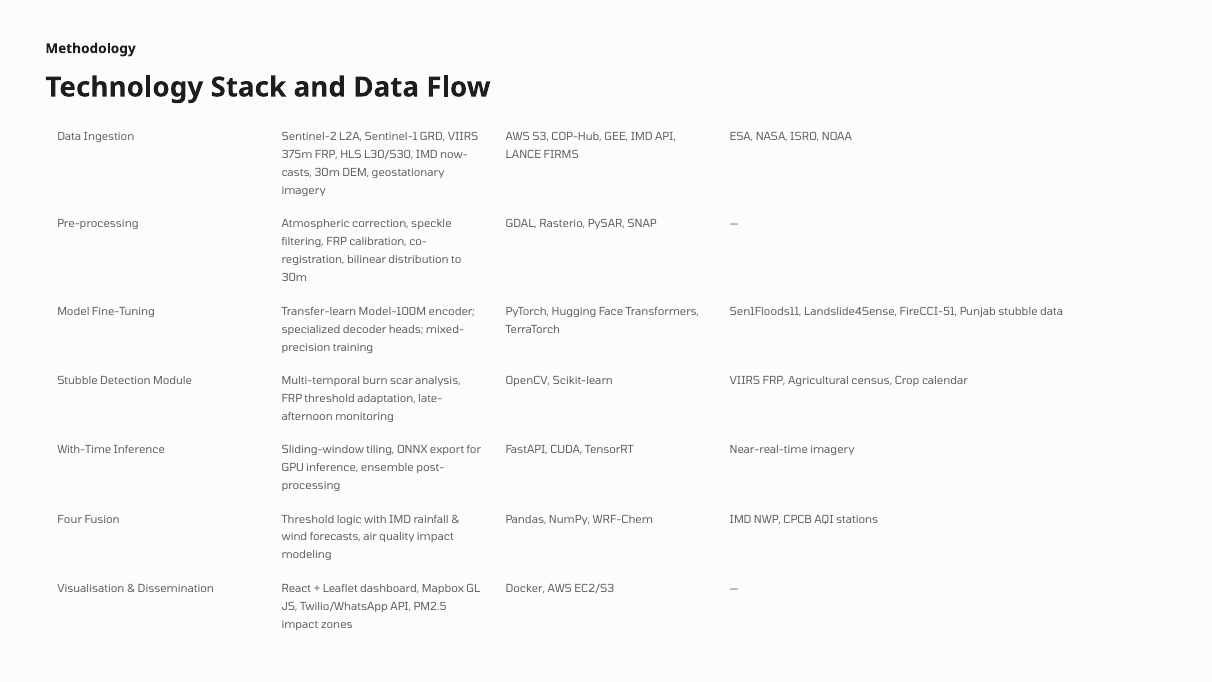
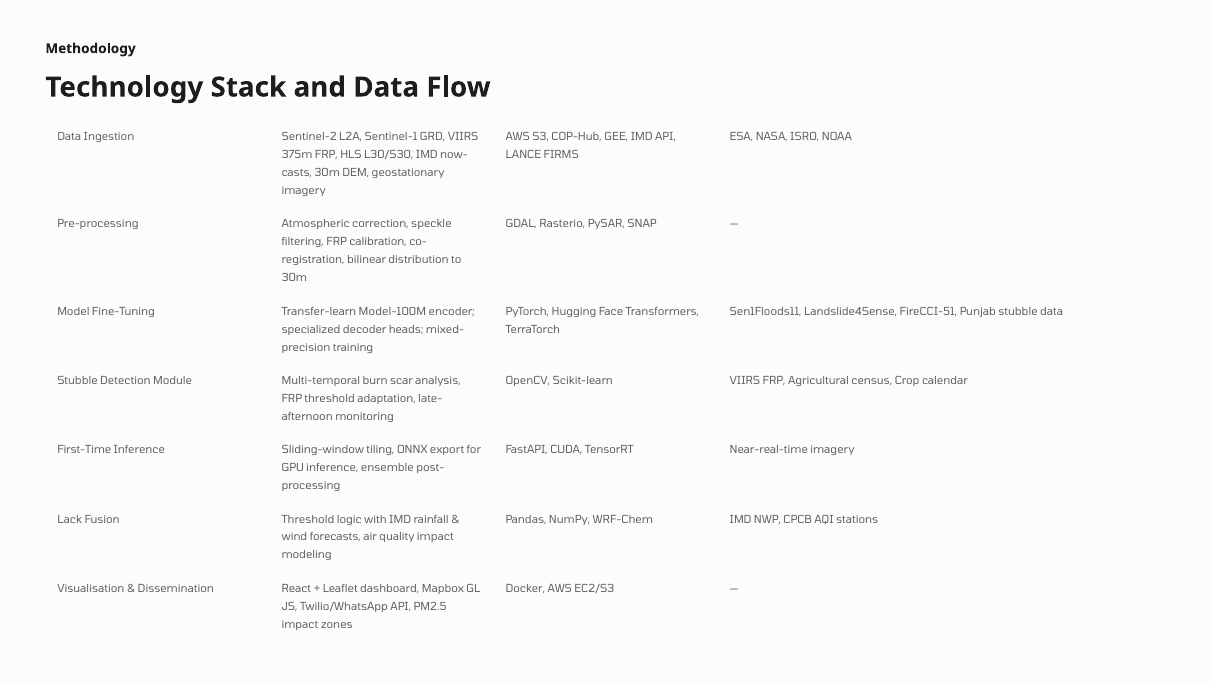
With-Time: With-Time -> First-Time (84, 450)
Four: Four -> Lack (70, 519)
